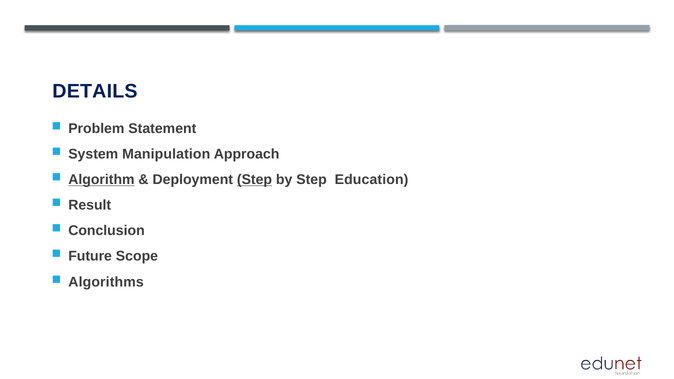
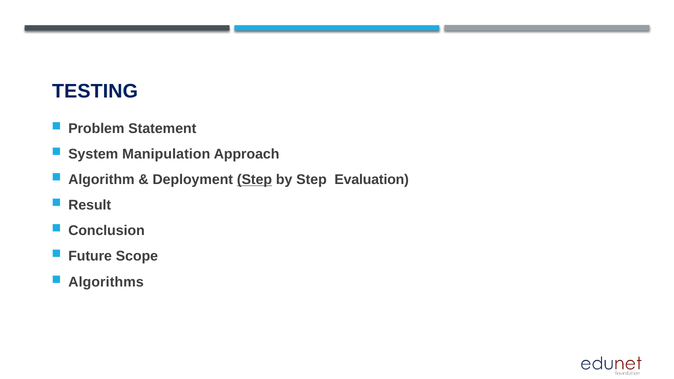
DETAILS: DETAILS -> TESTING (95, 91)
Algorithm underline: present -> none (101, 180)
Education: Education -> Evaluation (372, 180)
